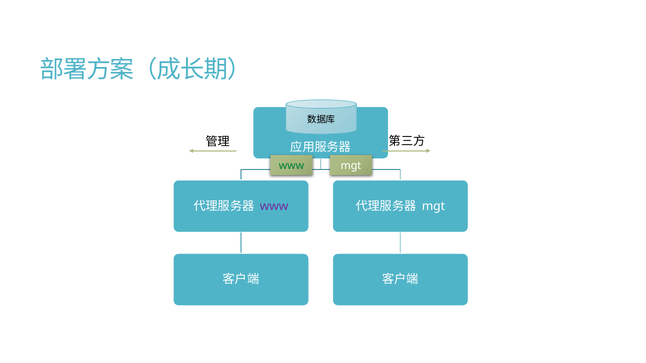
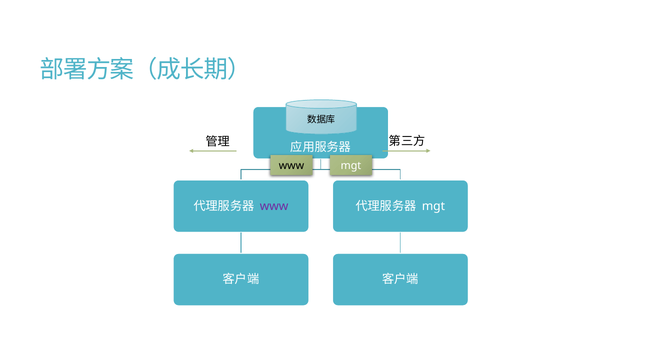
www colour: green -> black (291, 166)
